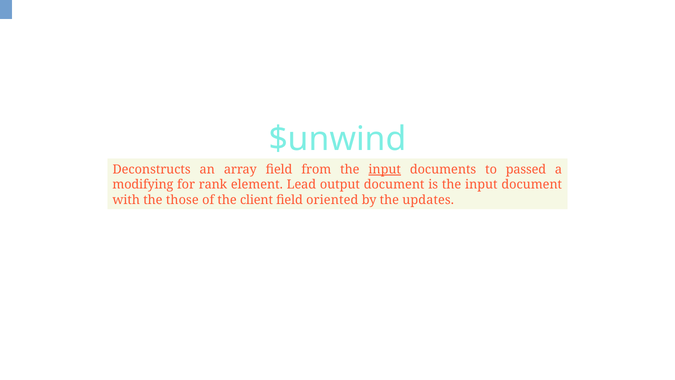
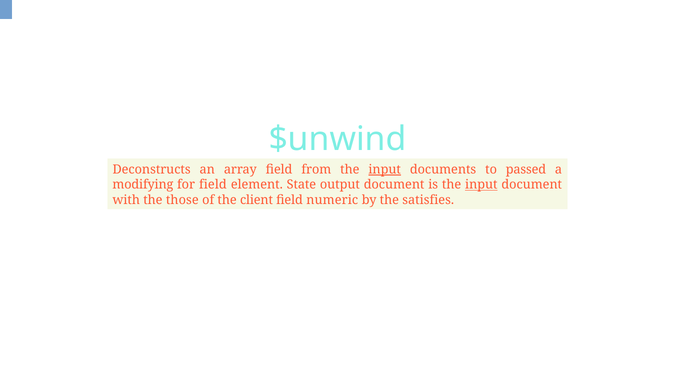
for rank: rank -> field (213, 185)
Lead: Lead -> State (301, 185)
input underline: none -> present (481, 185)
oriented: oriented -> numeric (332, 200)
updates: updates -> satisfies (428, 200)
